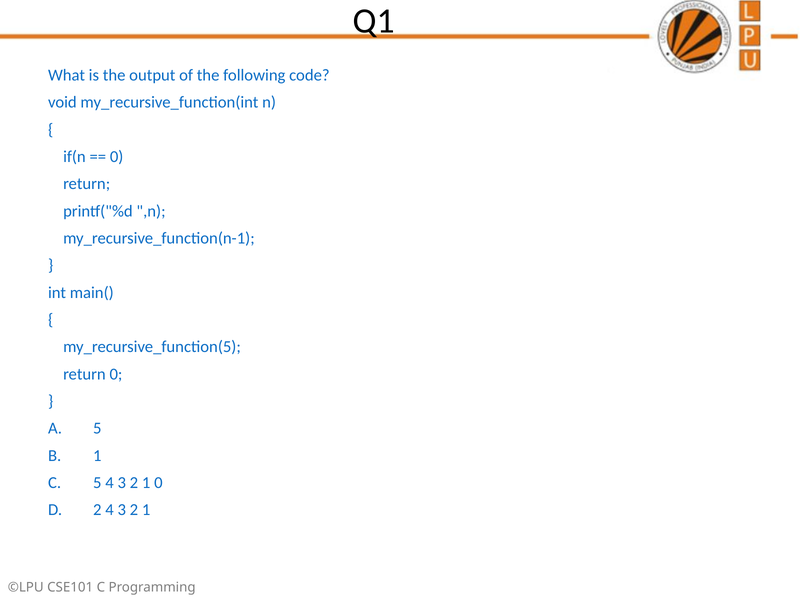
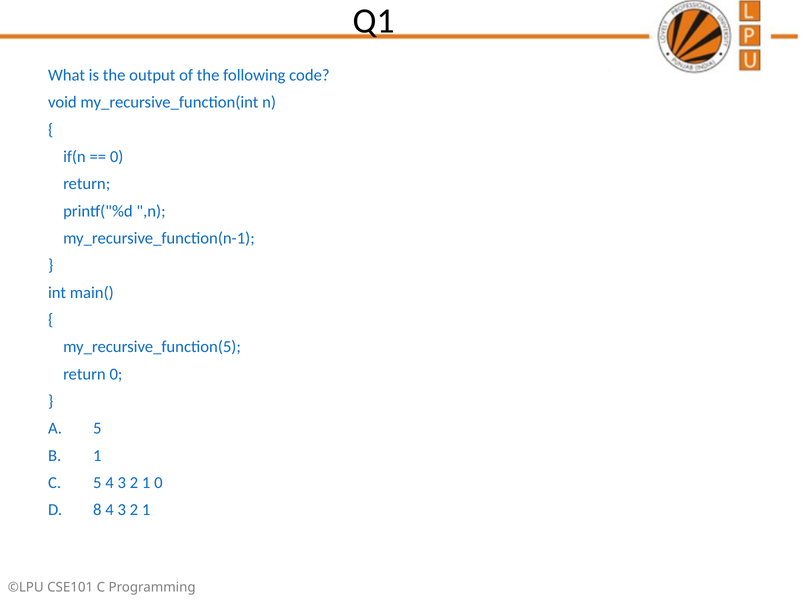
2: 2 -> 8 (97, 510)
